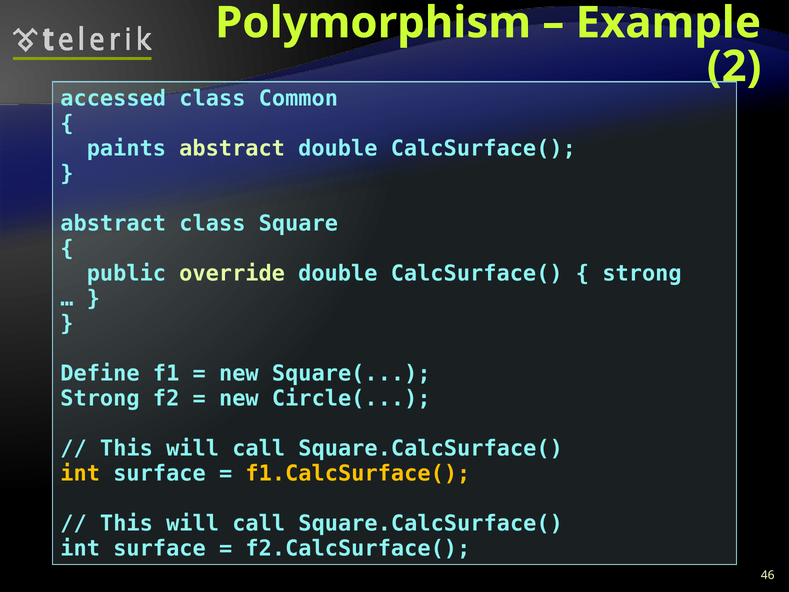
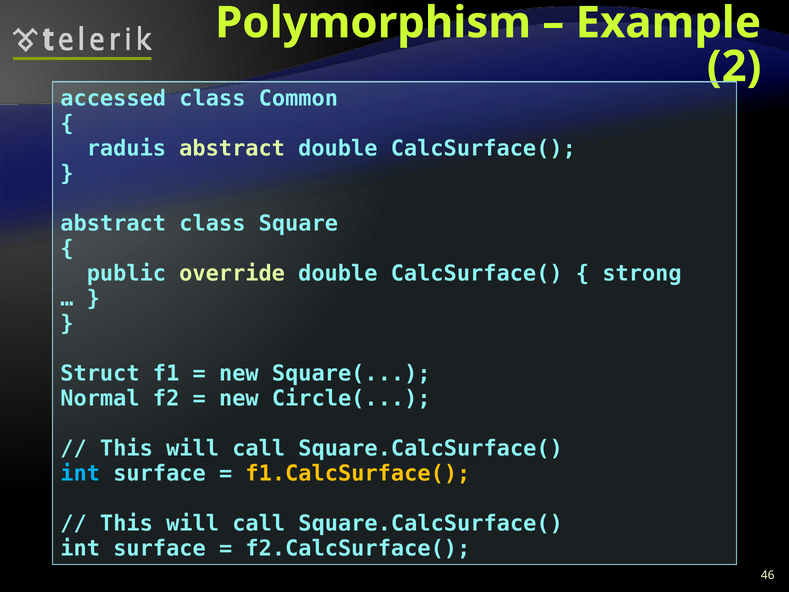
paints: paints -> raduis (126, 148)
Define: Define -> Struct (100, 373)
Strong: Strong -> Normal (100, 398)
int colour: yellow -> light blue (80, 473)
